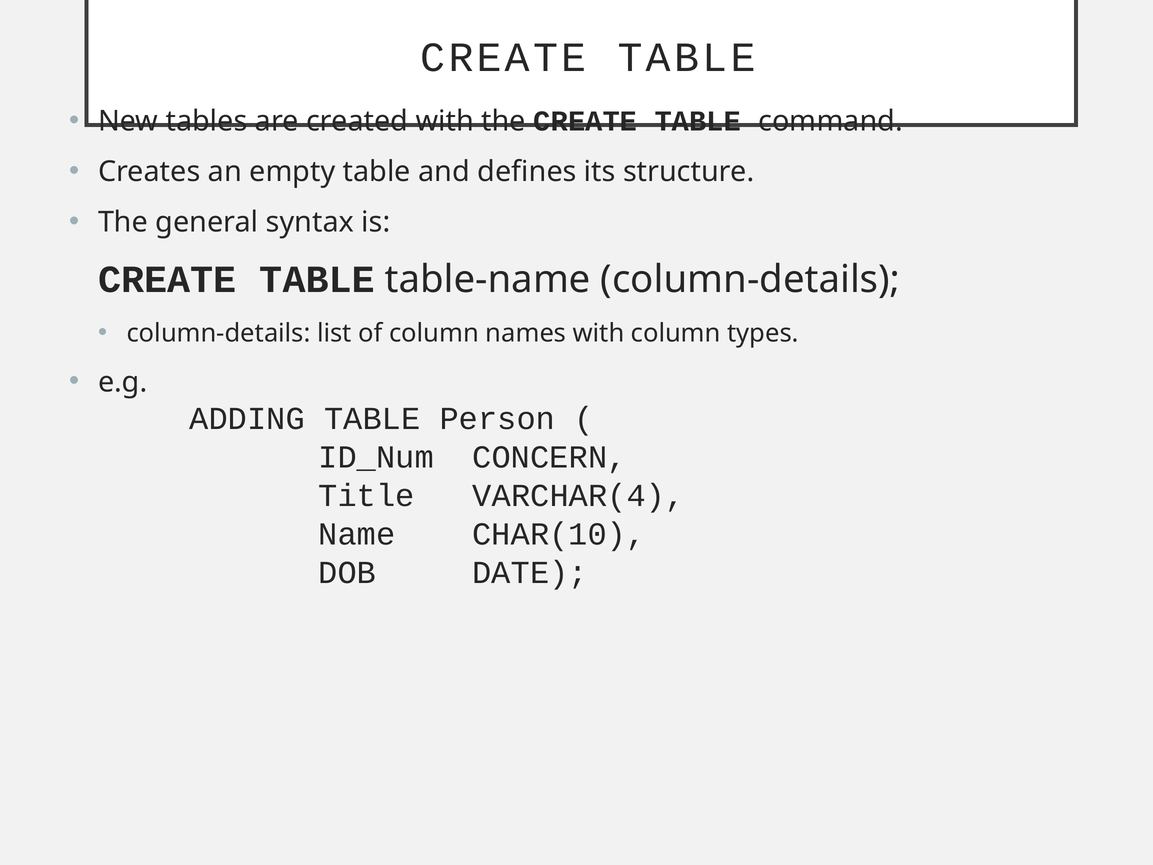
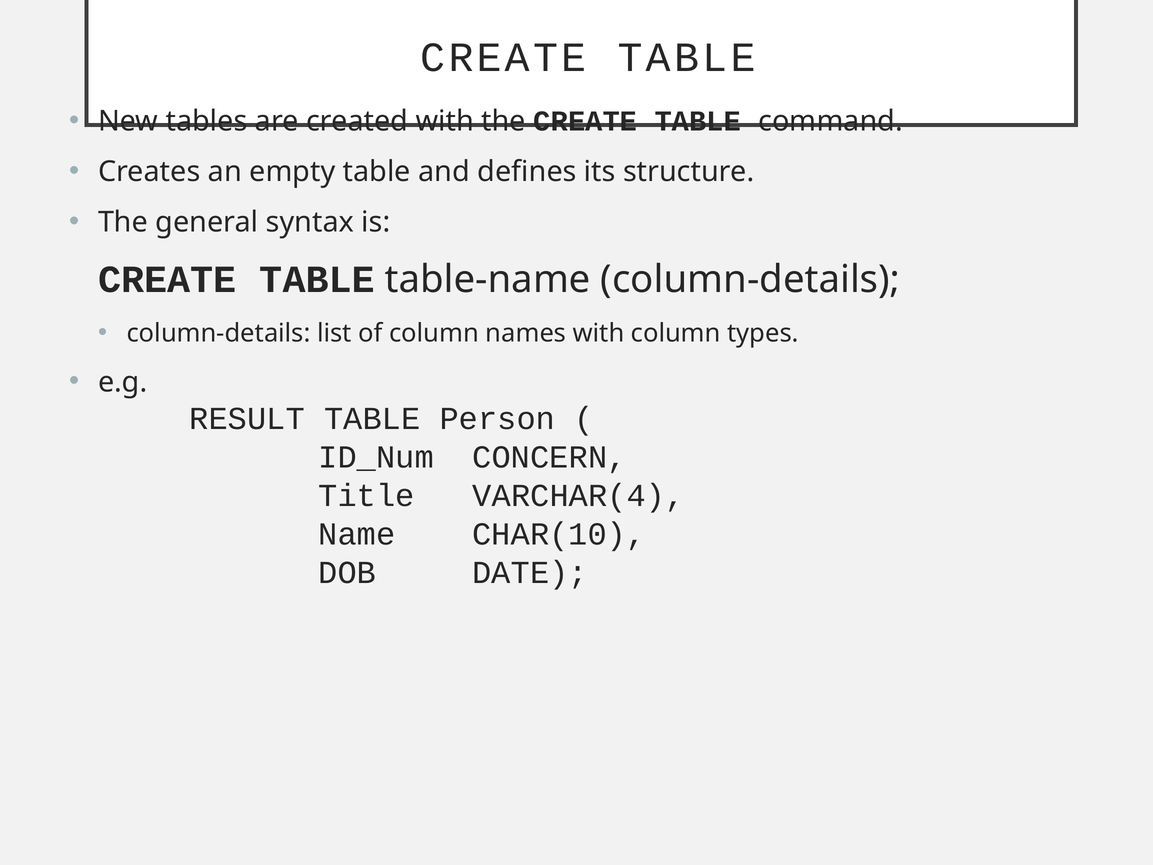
ADDING: ADDING -> RESULT (247, 419)
